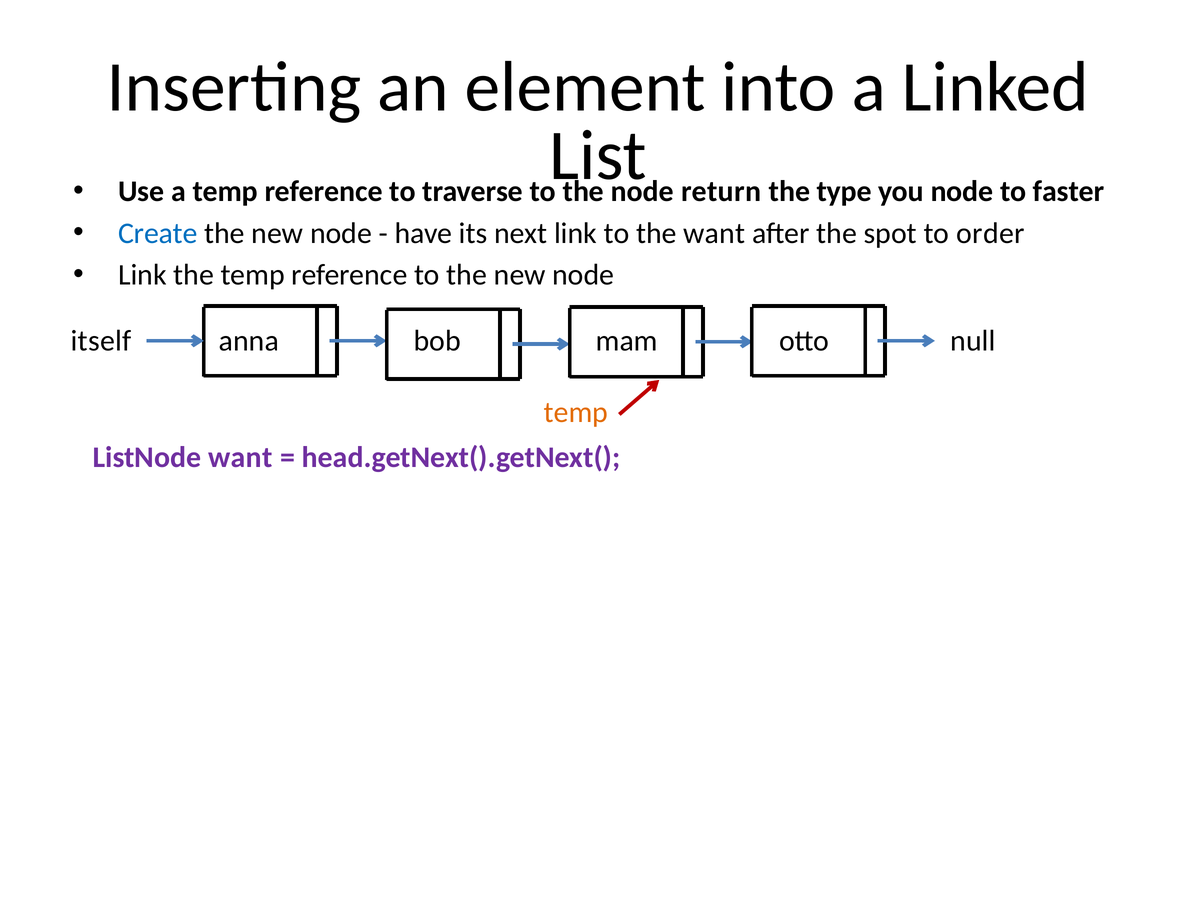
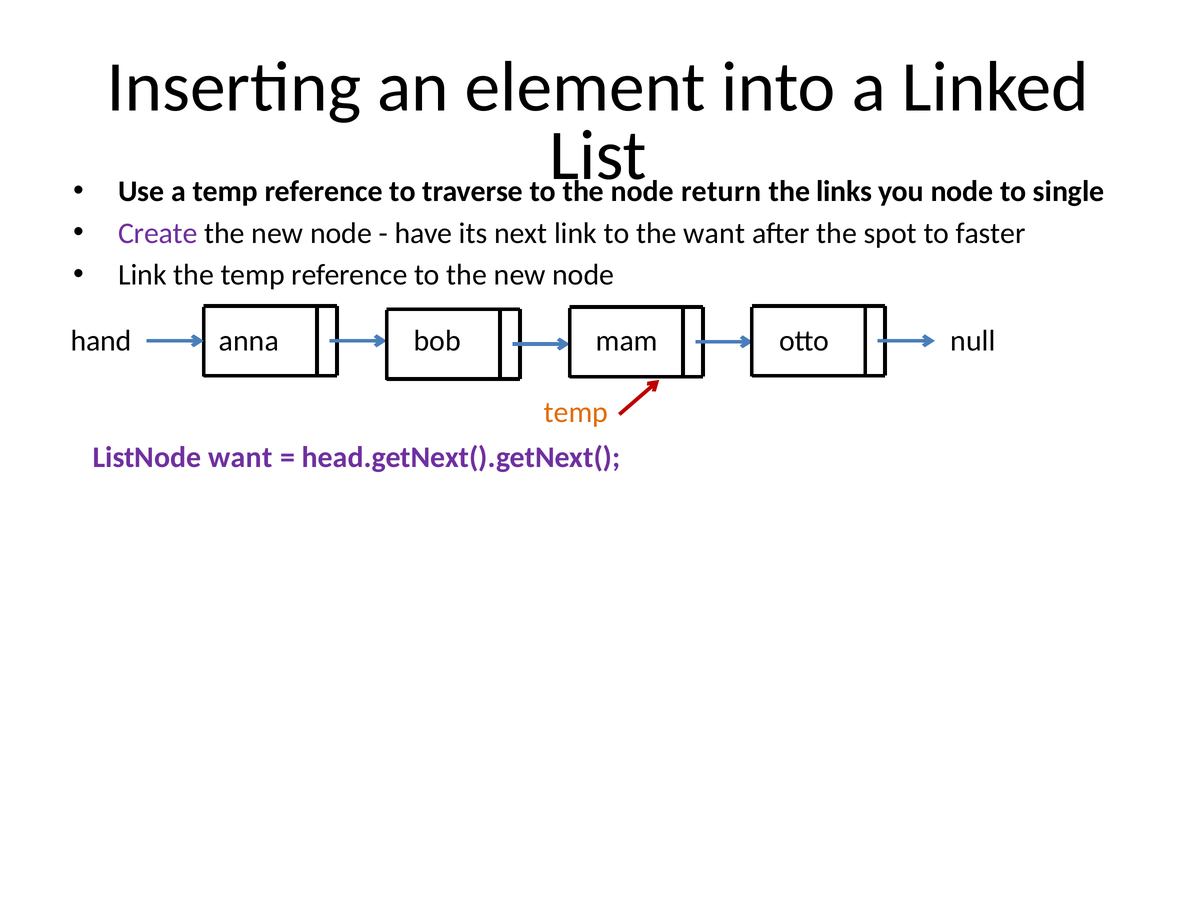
type: type -> links (844, 191)
faster: faster -> single (1069, 191)
Create colour: blue -> purple (158, 233)
order: order -> faster (991, 233)
itself: itself -> hand (101, 341)
